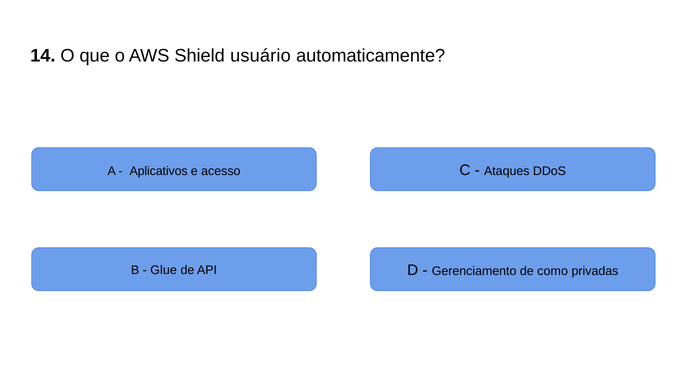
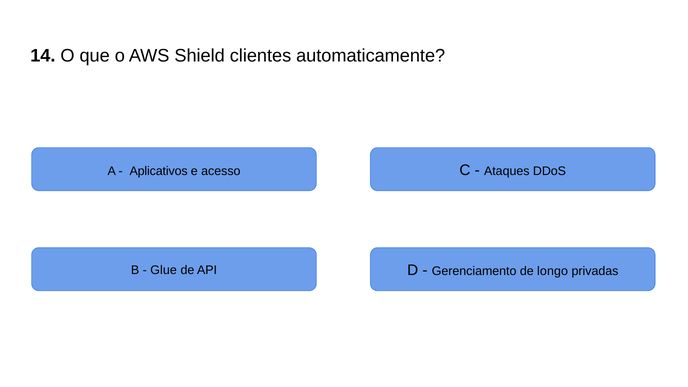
usuário: usuário -> clientes (261, 56)
como: como -> longo (553, 271)
